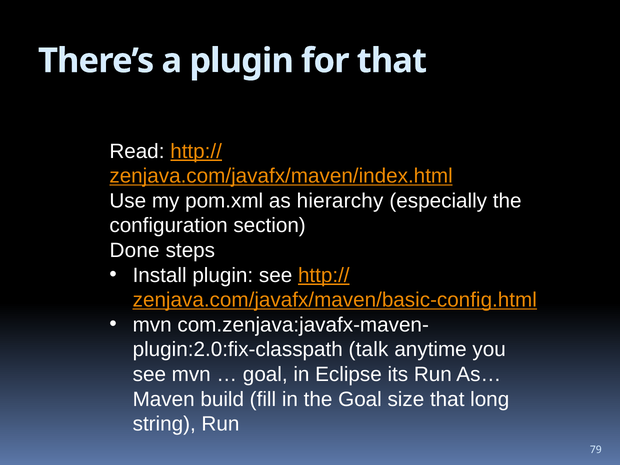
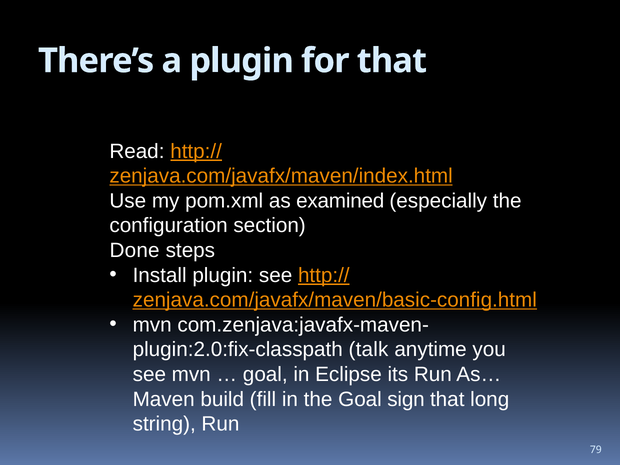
hierarchy: hierarchy -> examined (340, 201)
size: size -> sign (406, 399)
